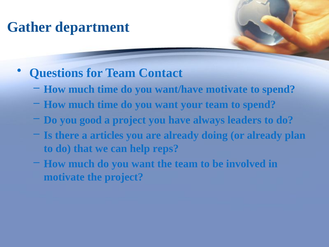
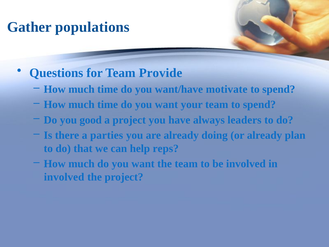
department: department -> populations (92, 27)
Contact: Contact -> Provide (161, 73)
articles: articles -> parties (107, 135)
motivate: motivate -> involved (64, 177)
